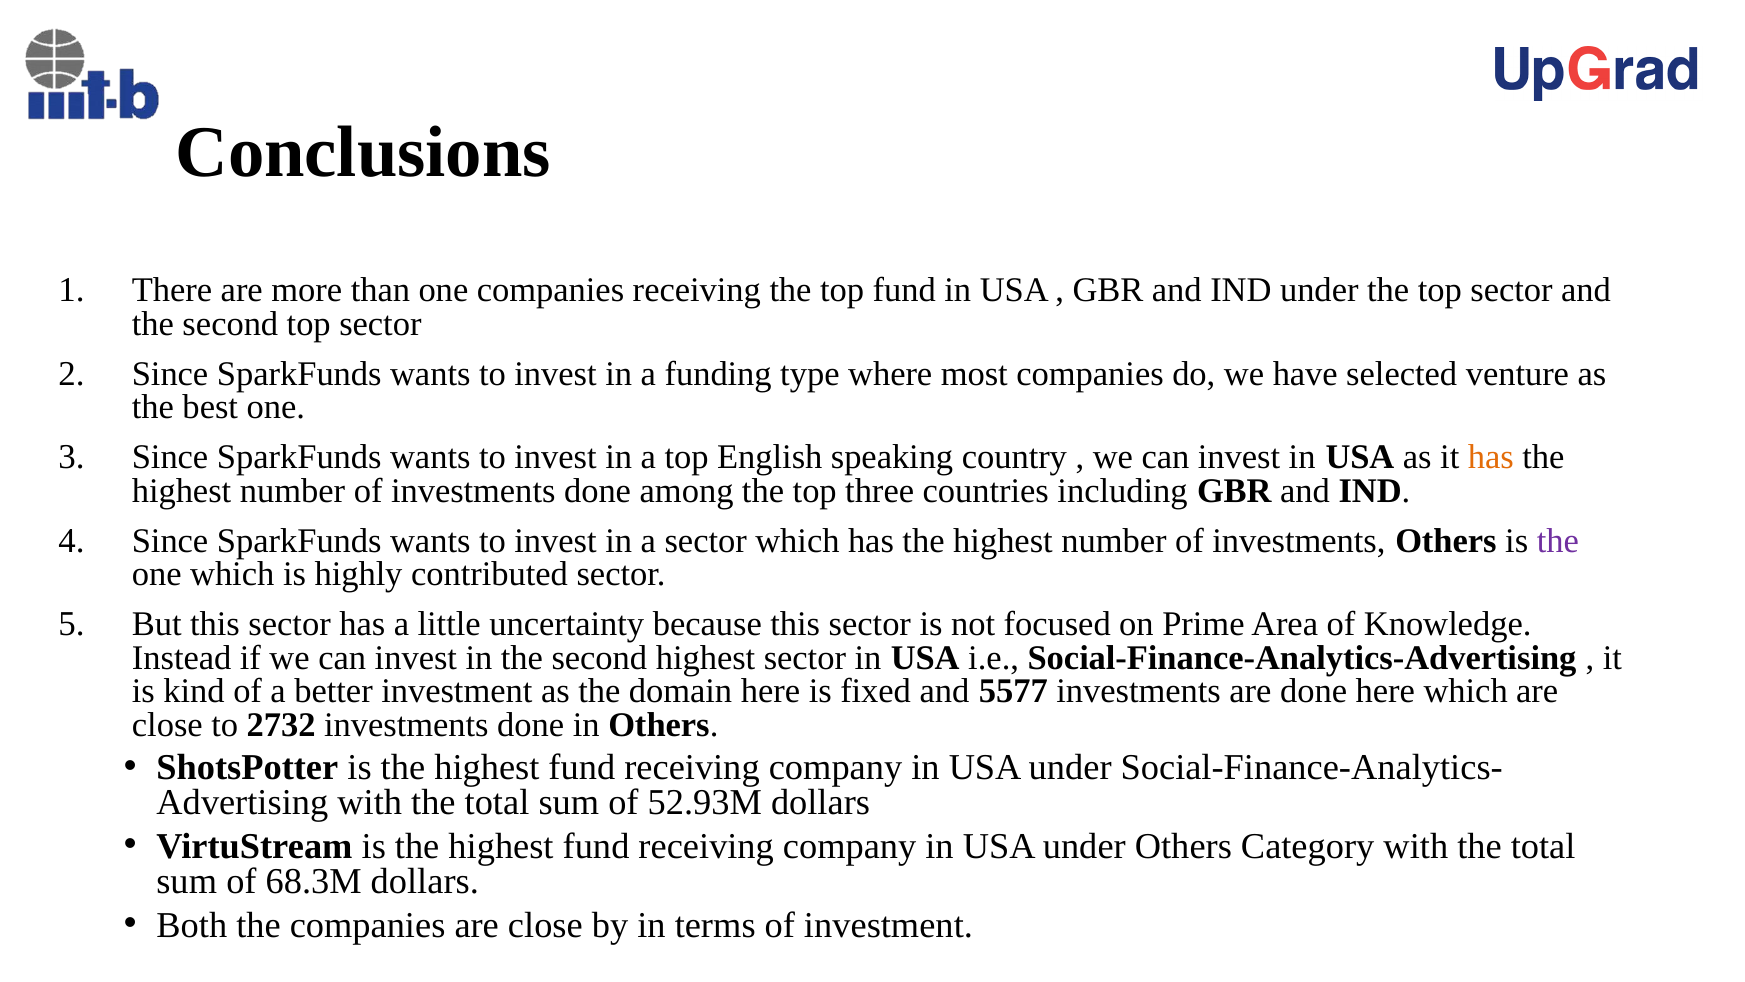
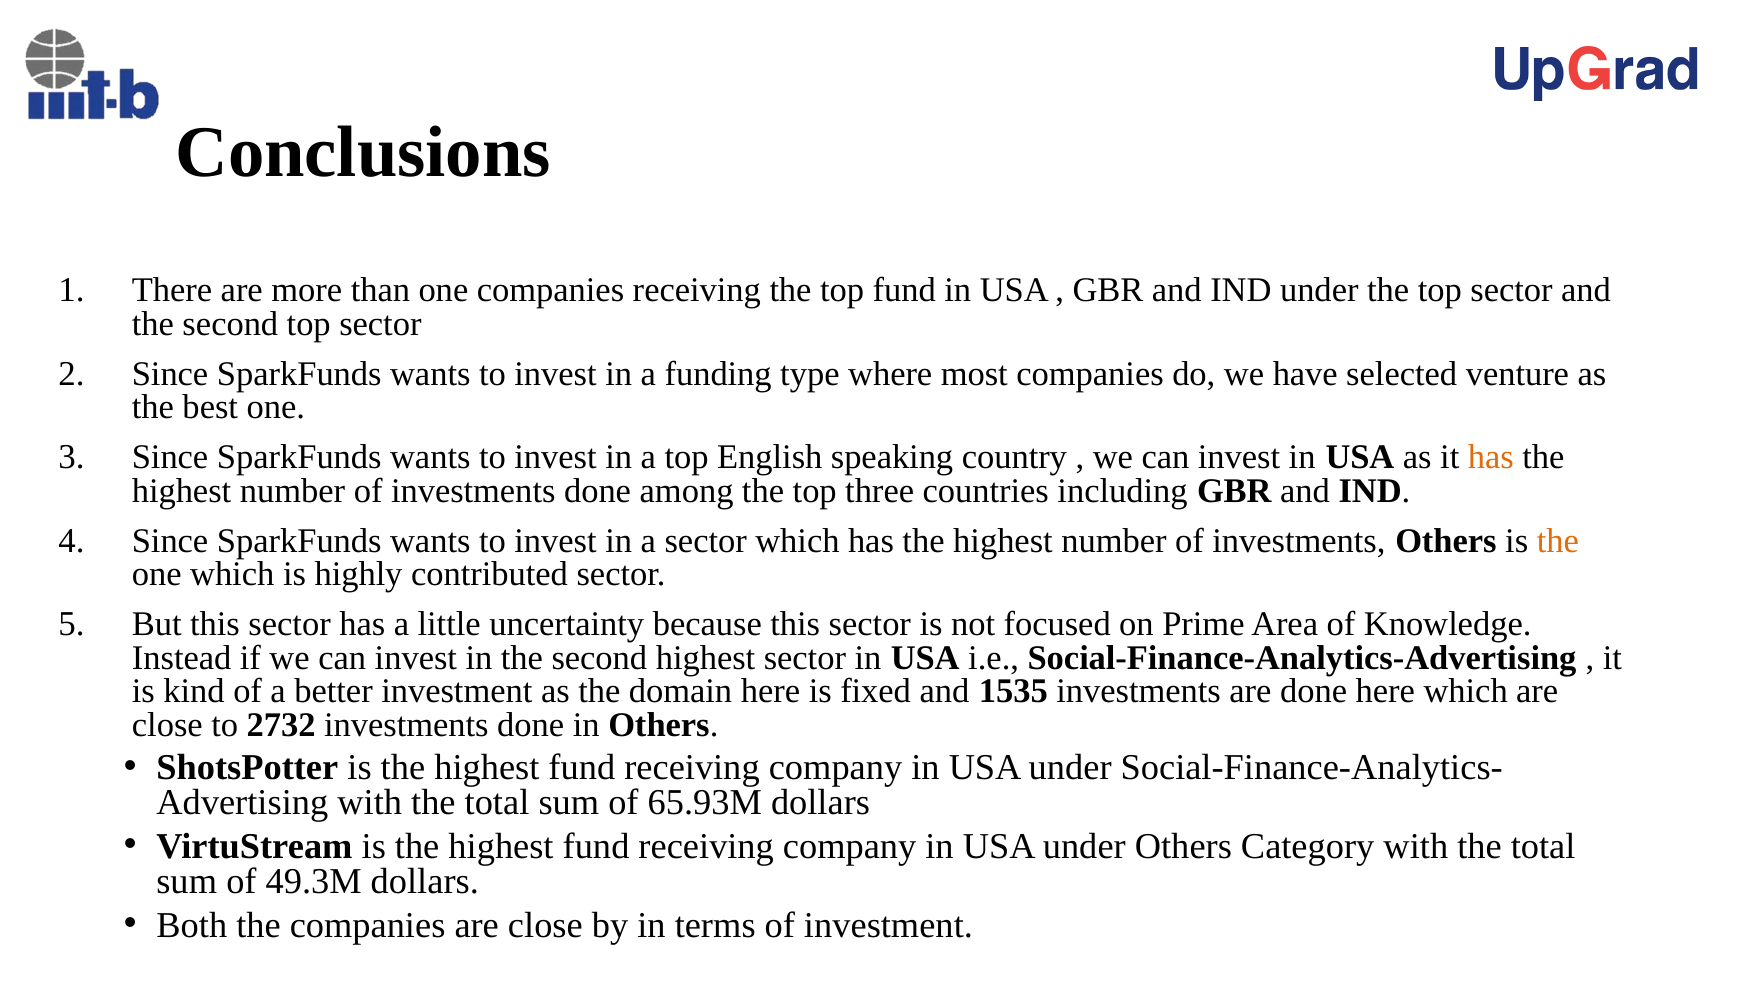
the colour: purple -> orange (1558, 540)
5577: 5577 -> 1535 (1013, 691)
52.93M: 52.93M -> 65.93M (705, 802)
68.3M: 68.3M -> 49.3M (314, 881)
